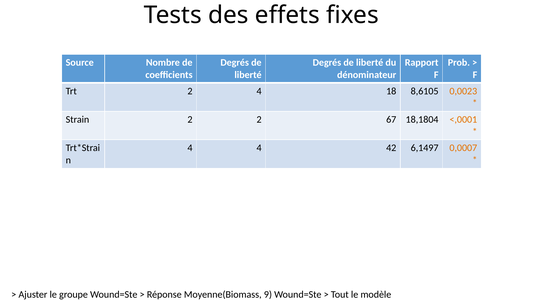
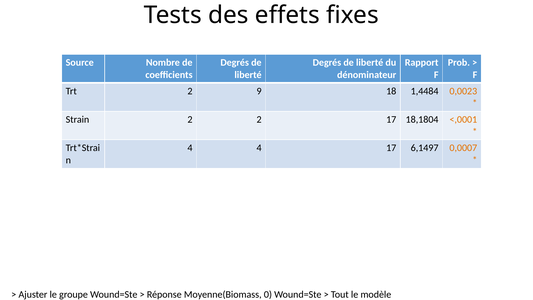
2 4: 4 -> 9 (259, 91)
8,6105: 8,6105 -> 1,4484 (425, 91)
2 67: 67 -> 17 (391, 119)
4 42: 42 -> 17 (391, 148)
9: 9 -> 0 (268, 294)
